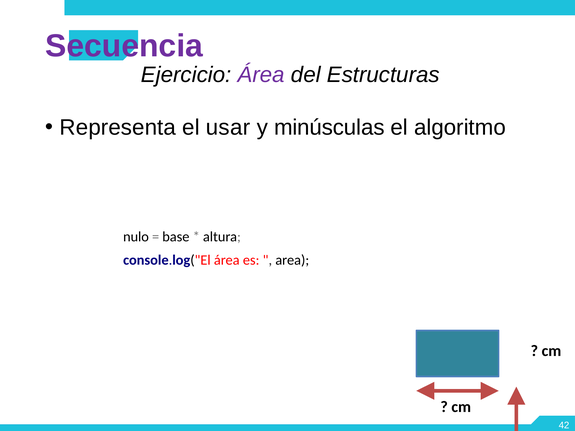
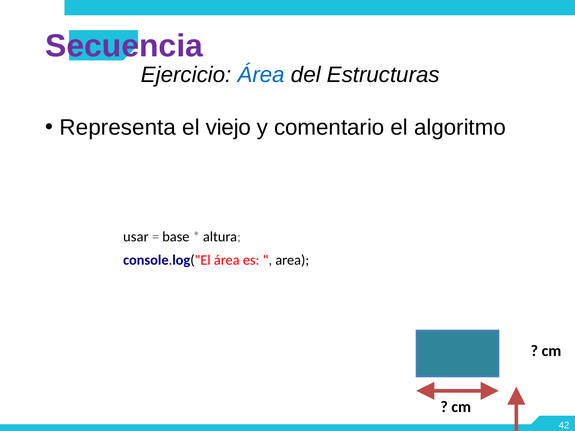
Área colour: purple -> blue (261, 75)
usar: usar -> viejo (228, 127)
minúsculas: minúsculas -> comentario (329, 127)
nulo: nulo -> usar (136, 237)
